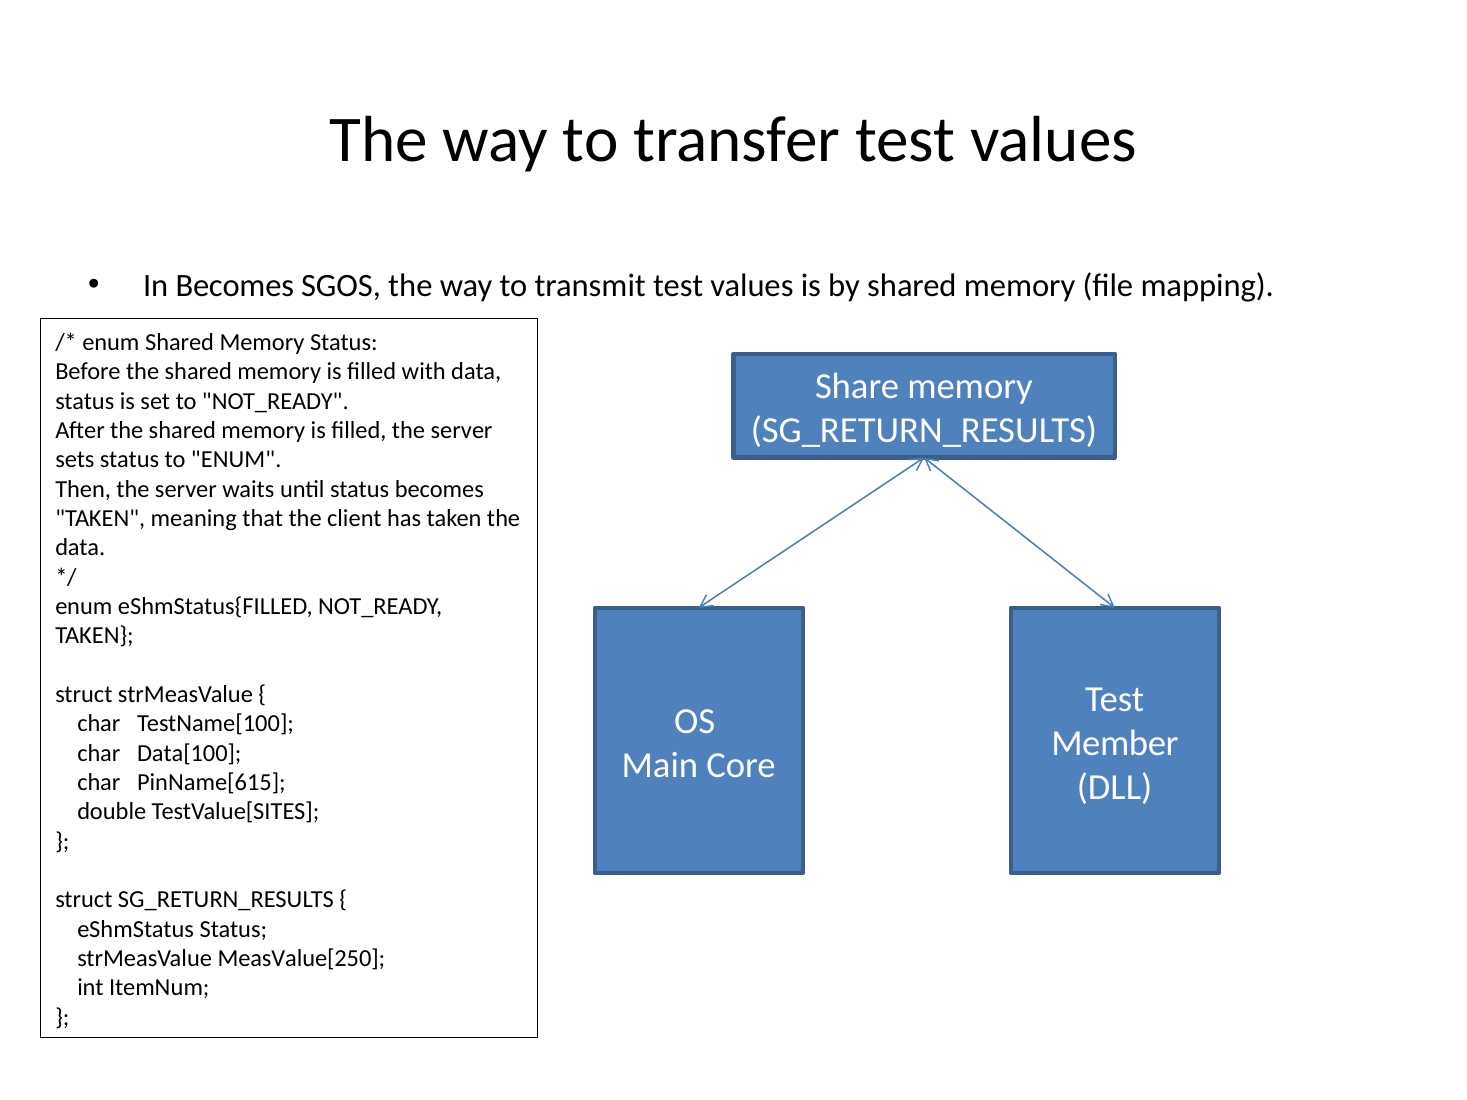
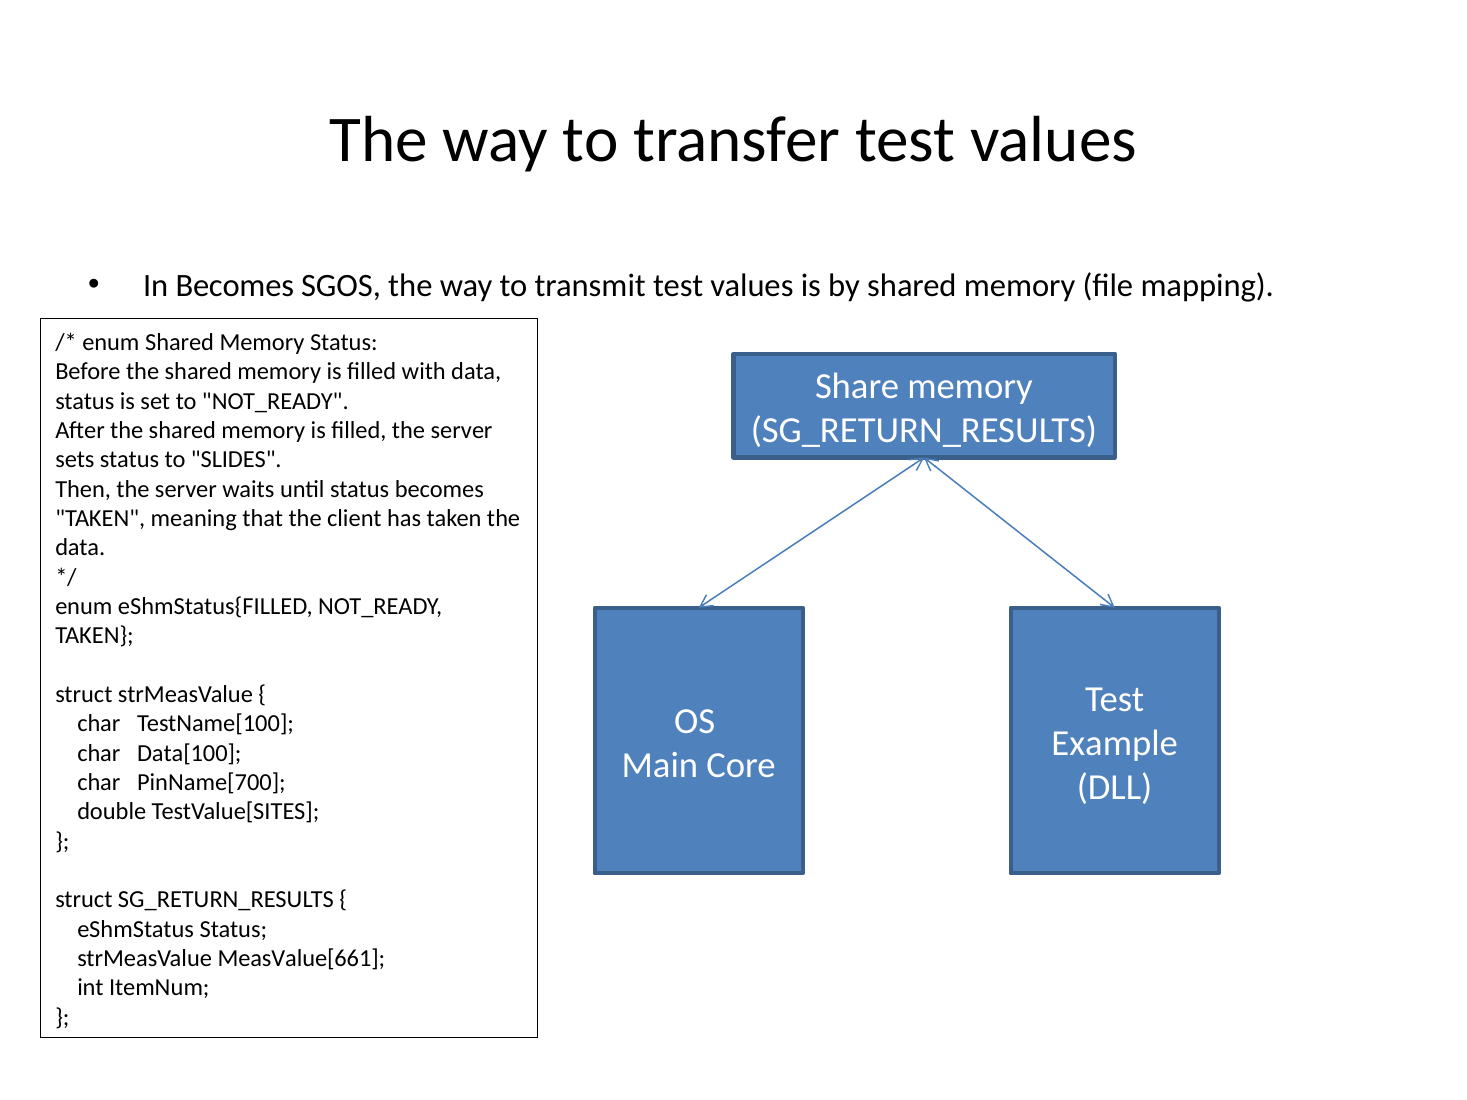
to ENUM: ENUM -> SLIDES (236, 460)
Member: Member -> Example (1115, 743)
PinName[615: PinName[615 -> PinName[700 (211, 783)
MeasValue[250: MeasValue[250 -> MeasValue[661 (301, 959)
